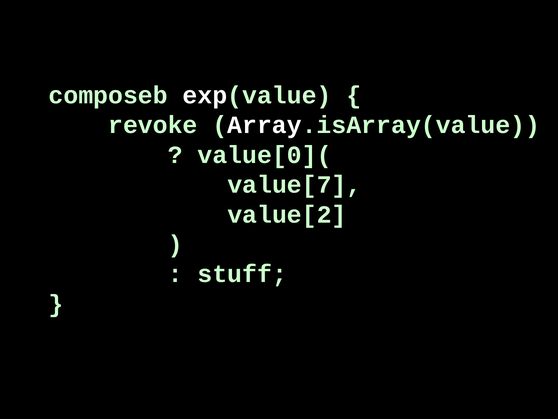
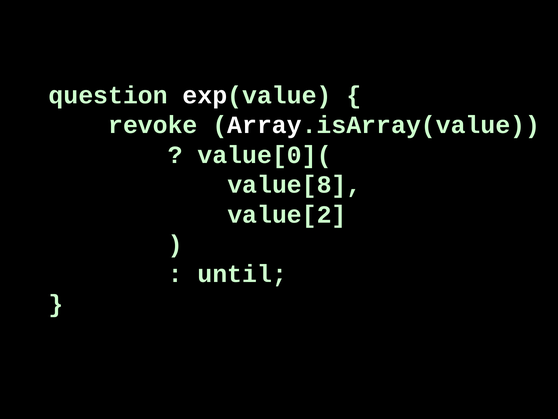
composeb: composeb -> question (108, 95)
value[7: value[7 -> value[8 (294, 184)
stuff: stuff -> until (242, 274)
